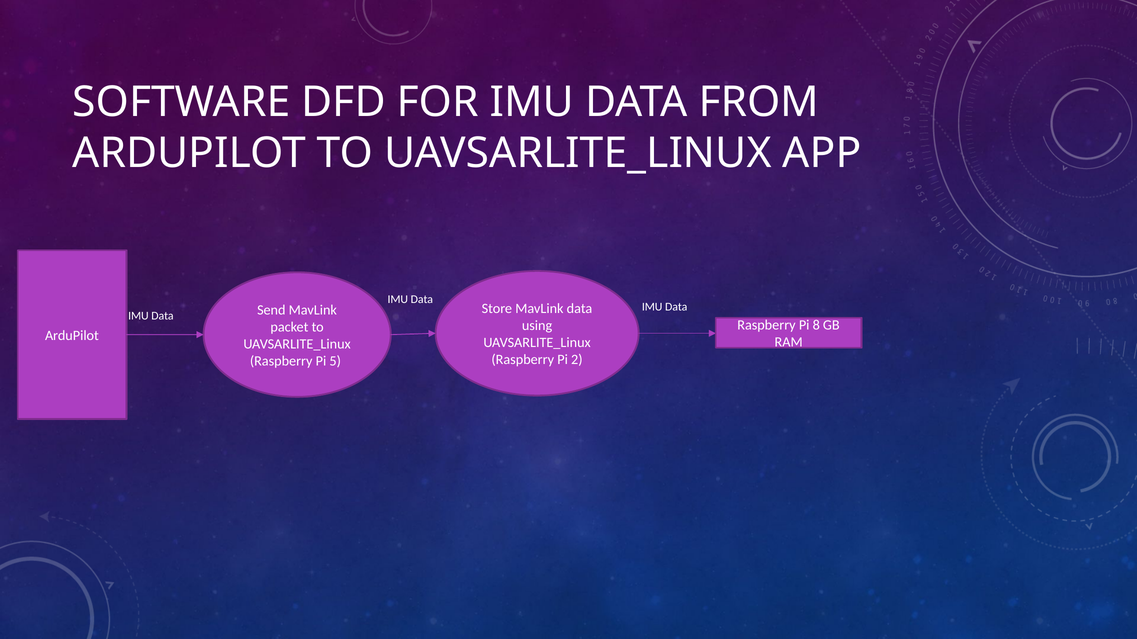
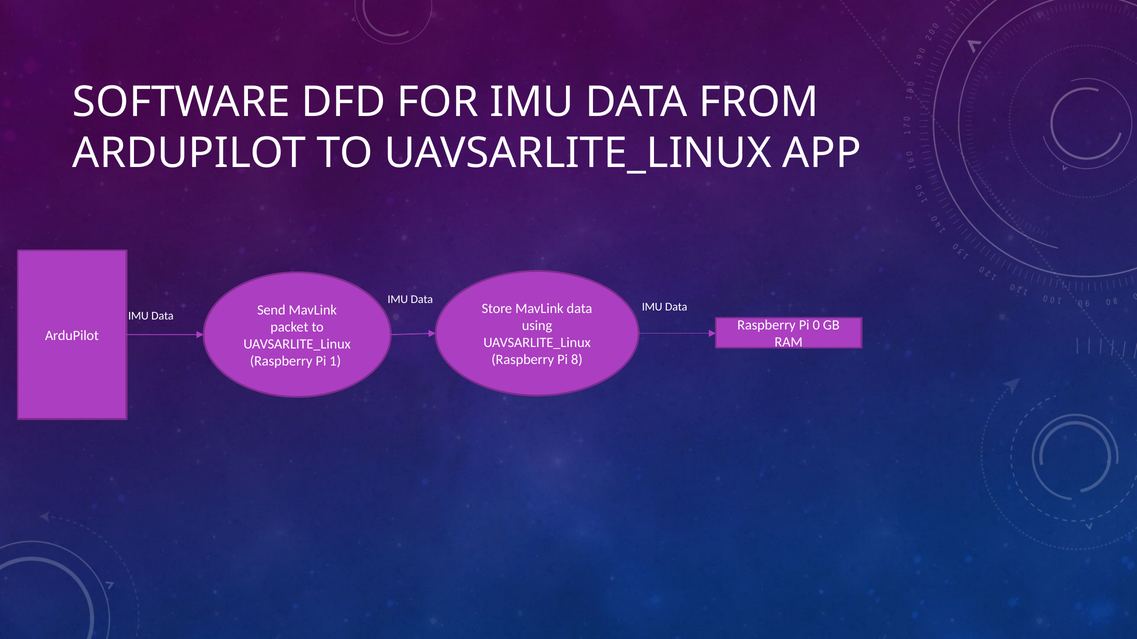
8: 8 -> 0 (816, 325)
2: 2 -> 8 (577, 360)
5: 5 -> 1 (335, 361)
